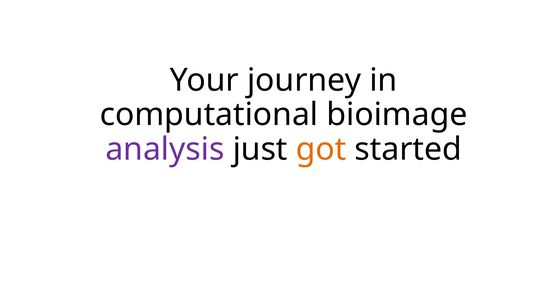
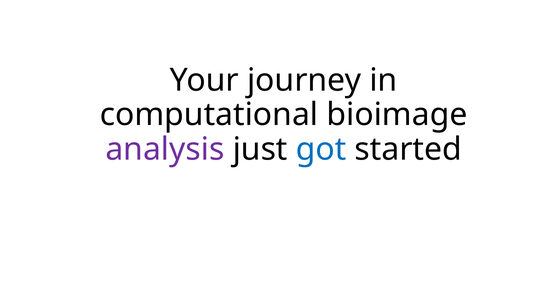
got colour: orange -> blue (321, 149)
